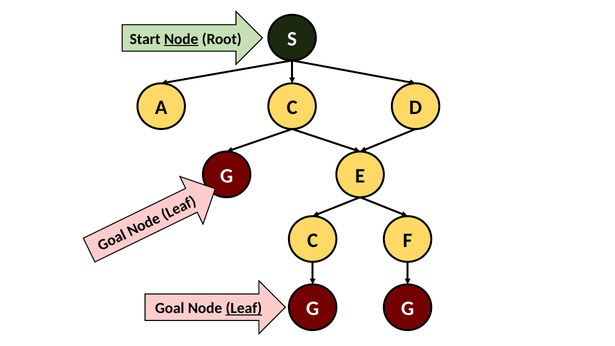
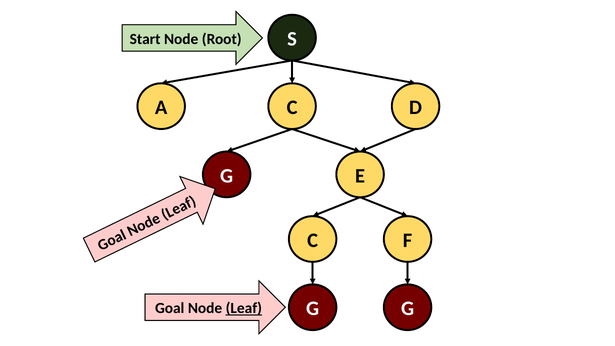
Node underline: present -> none (181, 39)
